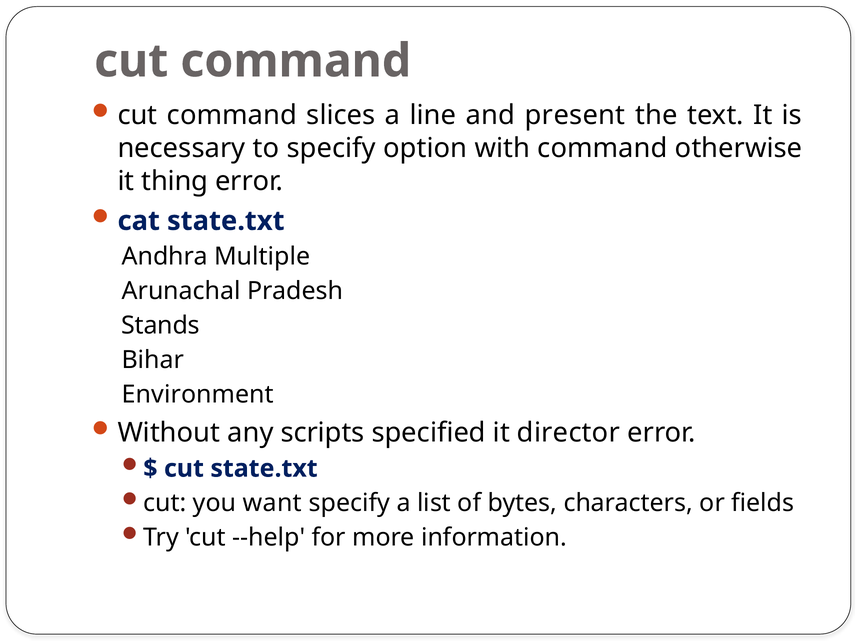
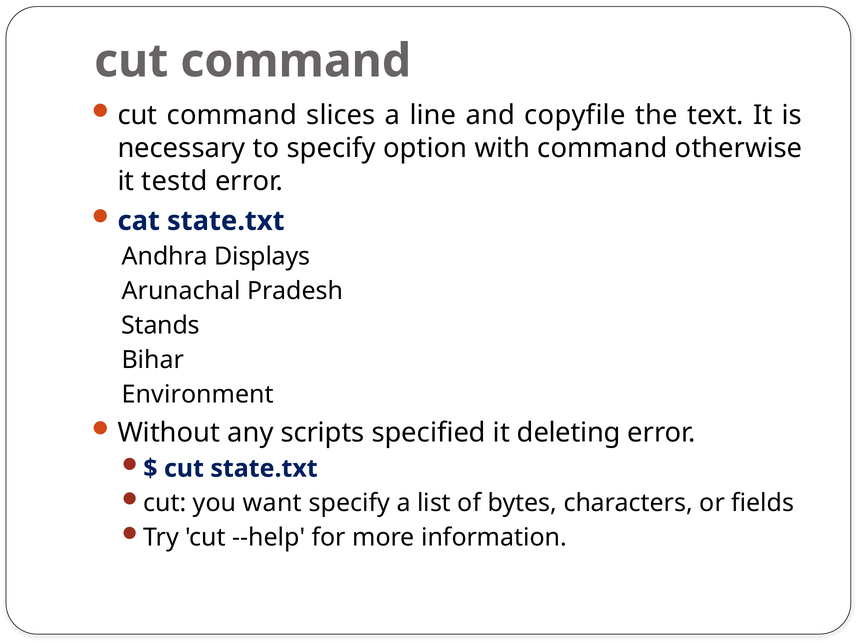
present: present -> copyfile (575, 115)
thing: thing -> testd (175, 181)
Multiple: Multiple -> Displays (262, 256)
director: director -> deleting (569, 433)
